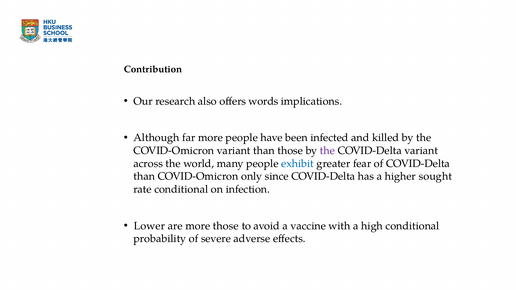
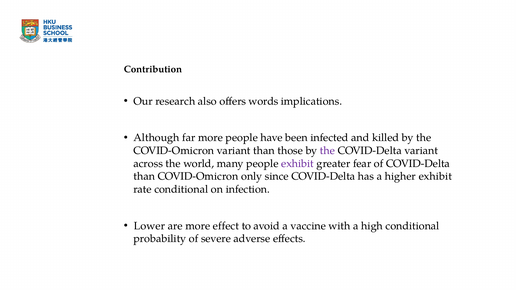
exhibit colour: blue -> purple (298, 164)
higher sought: sought -> exhibit (435, 177)
more those: those -> effect (226, 226)
